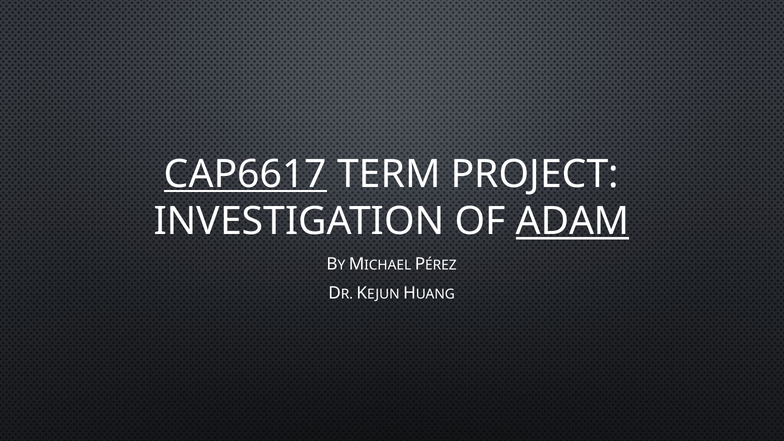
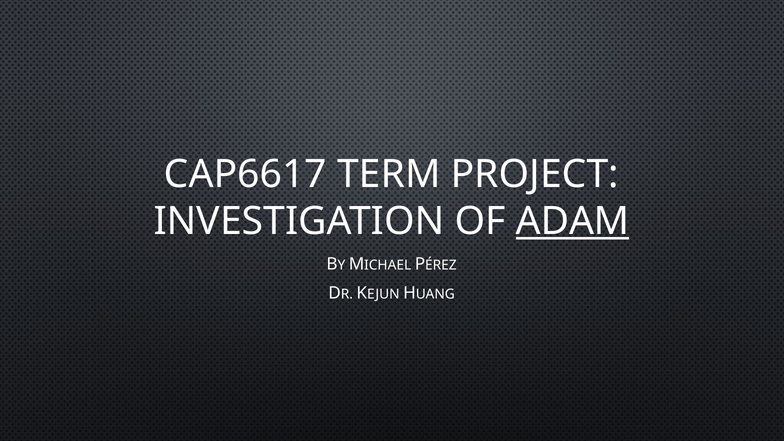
CAP6617 underline: present -> none (245, 174)
